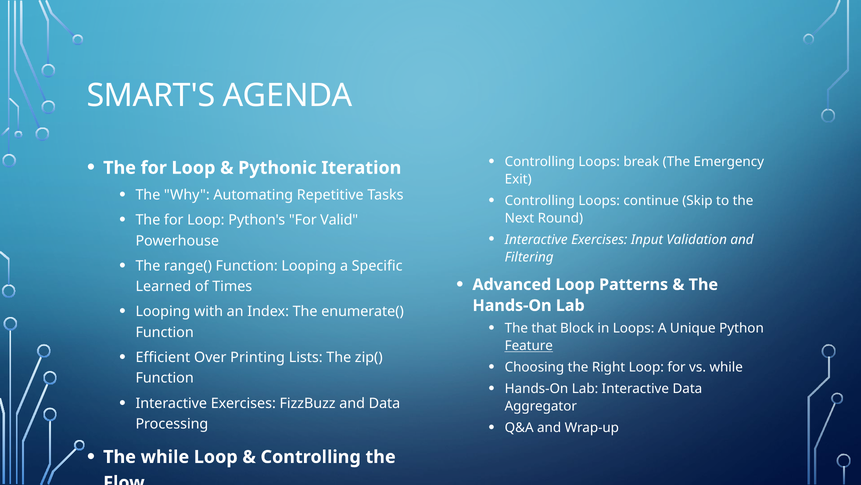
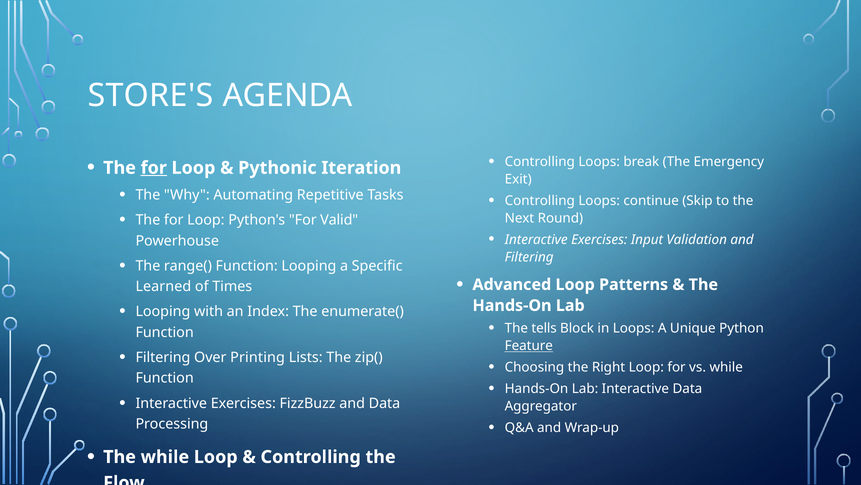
SMART'S: SMART'S -> STORE'S (151, 96)
for underline: none -> present (154, 168)
that: that -> tells (544, 328)
Efficient: Efficient -> Filtering (163, 357)
